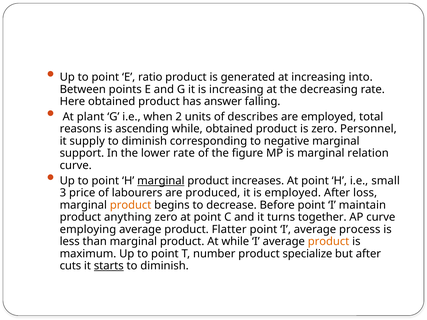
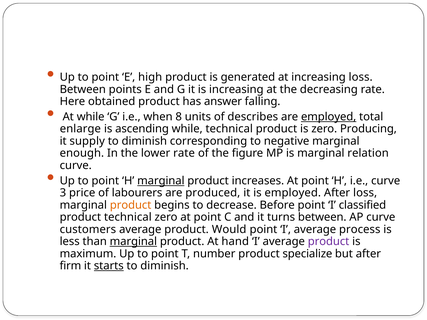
ratio: ratio -> high (150, 77)
increasing into: into -> loss (361, 77)
At plant: plant -> while (91, 117)
2: 2 -> 8 (179, 117)
employed underline: none -> present (329, 117)
reasons: reasons -> enlarge (80, 129)
while obtained: obtained -> technical (229, 129)
Personnel: Personnel -> Producing (368, 129)
support: support -> enough (82, 153)
i.e small: small -> curve (386, 181)
maintain: maintain -> classified (362, 205)
product anything: anything -> technical (128, 217)
turns together: together -> between (322, 217)
employing: employing -> customers (88, 230)
Flatter: Flatter -> Would (229, 230)
marginal underline: none -> present (133, 242)
At while: while -> hand (235, 242)
product colour: orange -> purple (329, 242)
cuts: cuts -> firm (70, 266)
